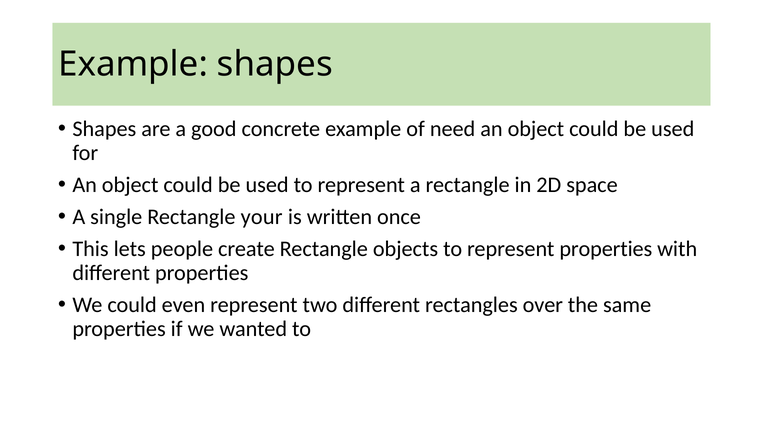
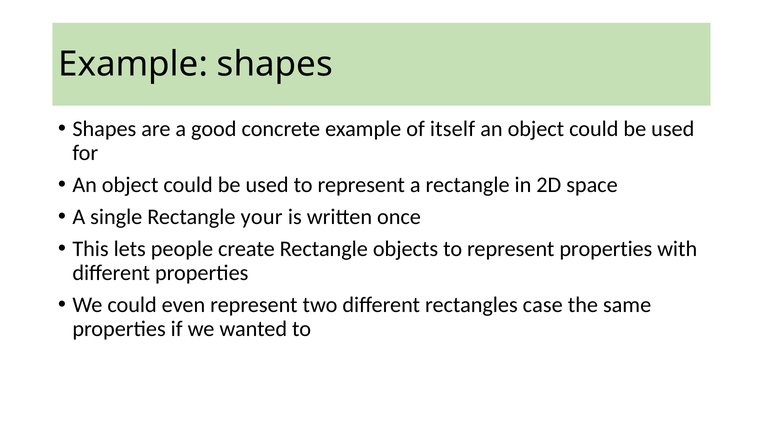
need: need -> itself (452, 129)
over: over -> case (543, 305)
